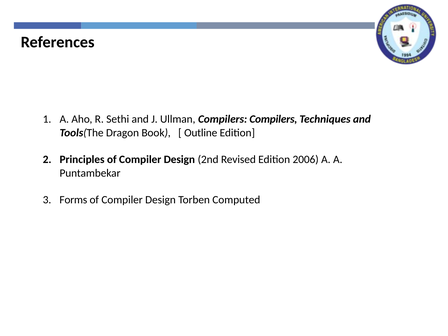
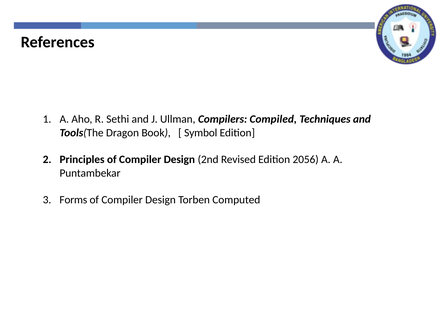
Compilers Compilers: Compilers -> Compiled (273, 119)
Outline: Outline -> Symbol (201, 133)
2006: 2006 -> 2056 (306, 160)
